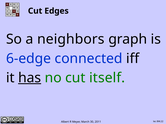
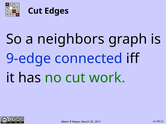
6-edge: 6-edge -> 9-edge (29, 59)
has underline: present -> none (30, 78)
itself: itself -> work (107, 78)
